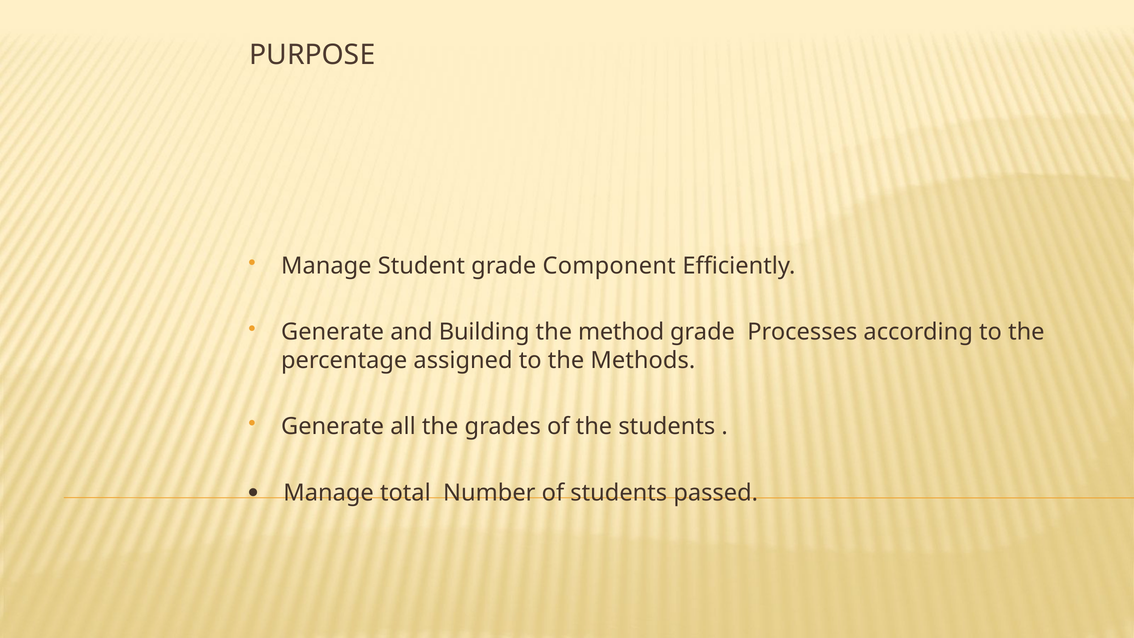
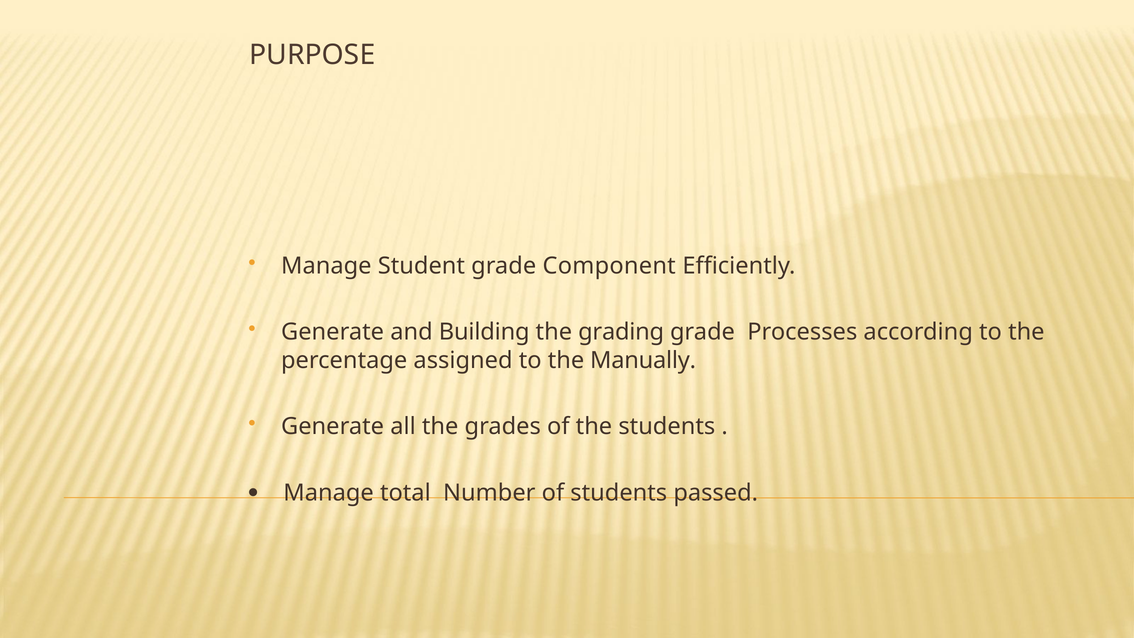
method: method -> grading (621, 332)
Methods: Methods -> Manually (643, 360)
